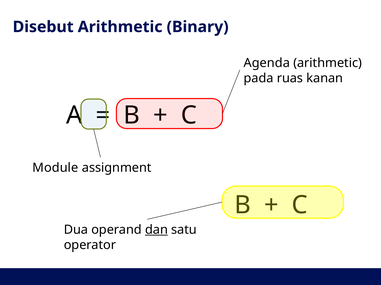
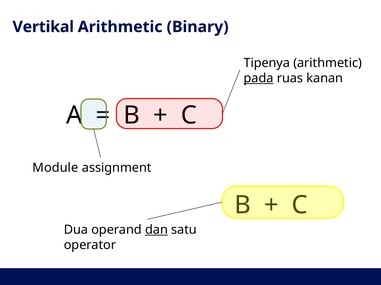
Disebut: Disebut -> Vertikal (43, 27)
Agenda: Agenda -> Tipenya (267, 63)
pada underline: none -> present (259, 78)
